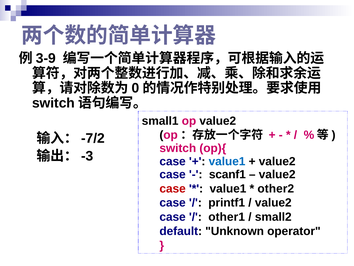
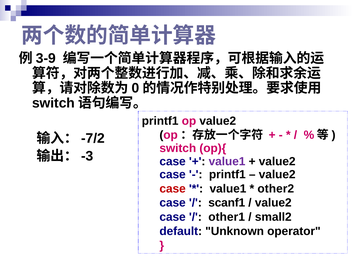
small1: small1 -> printf1 (160, 121)
value1 colour: blue -> purple (227, 161)
scanf1: scanf1 -> printf1 (227, 174)
printf1: printf1 -> scanf1 (227, 202)
